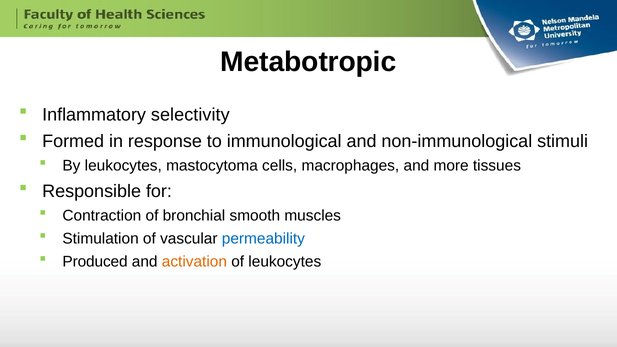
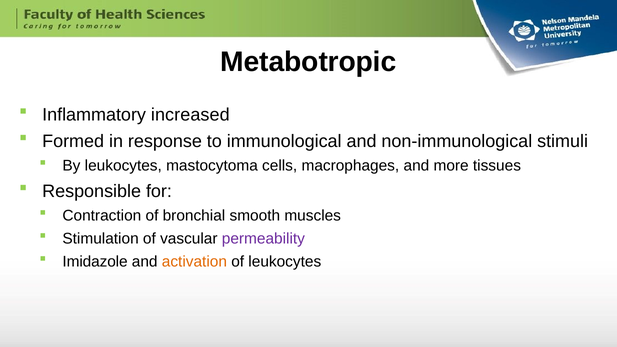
selectivity: selectivity -> increased (190, 115)
permeability colour: blue -> purple (263, 239)
Produced: Produced -> Imidazole (95, 262)
